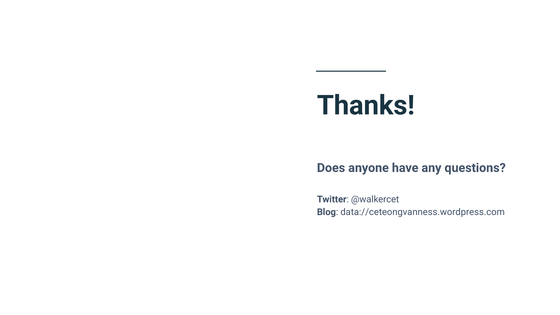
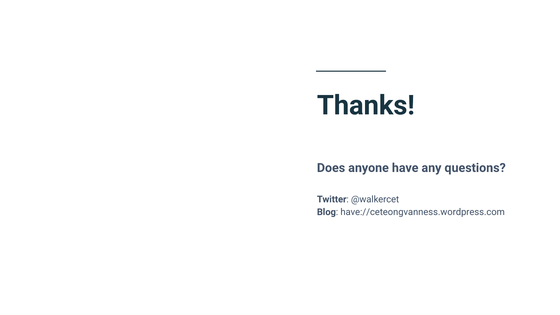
data://ceteongvanness.wordpress.com: data://ceteongvanness.wordpress.com -> have://ceteongvanness.wordpress.com (423, 212)
